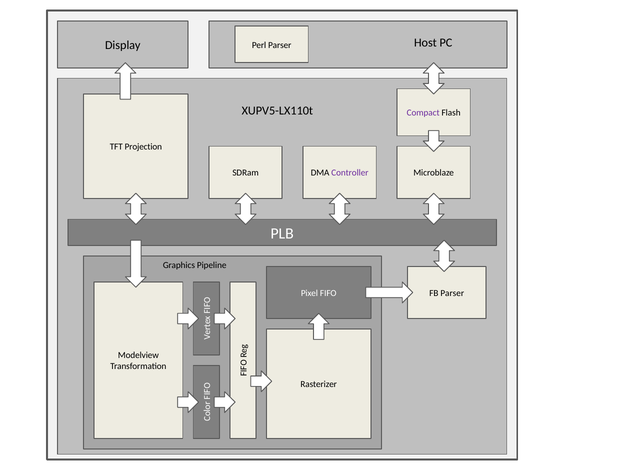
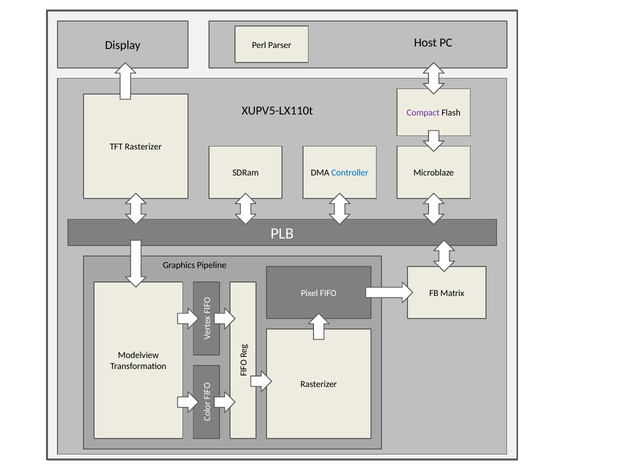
TFT Projection: Projection -> Rasterizer (143, 147)
Controller colour: purple -> blue (350, 173)
FB Parser: Parser -> Matrix (452, 293)
